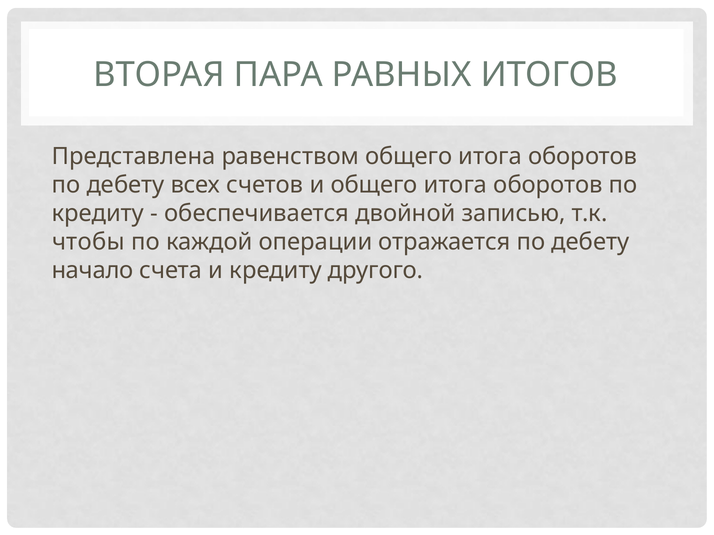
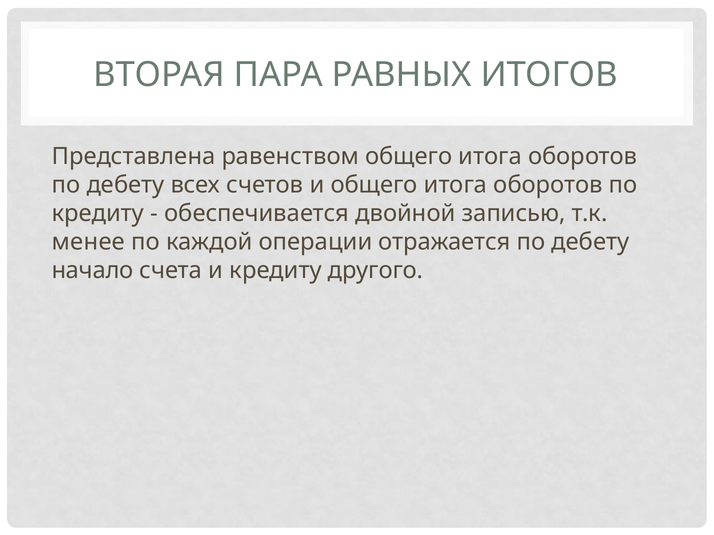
чтобы: чтобы -> менее (88, 242)
